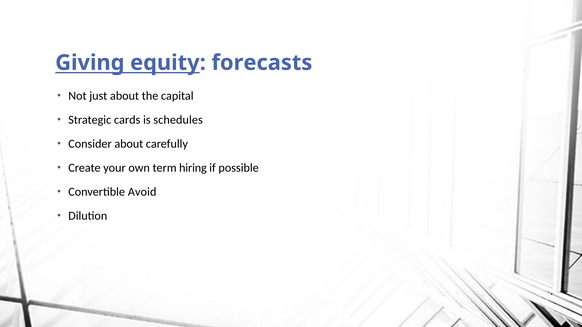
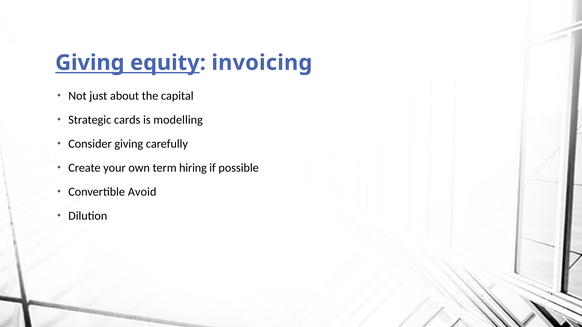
forecasts: forecasts -> invoicing (262, 63)
schedules: schedules -> modelling (178, 120)
Consider about: about -> giving (129, 144)
